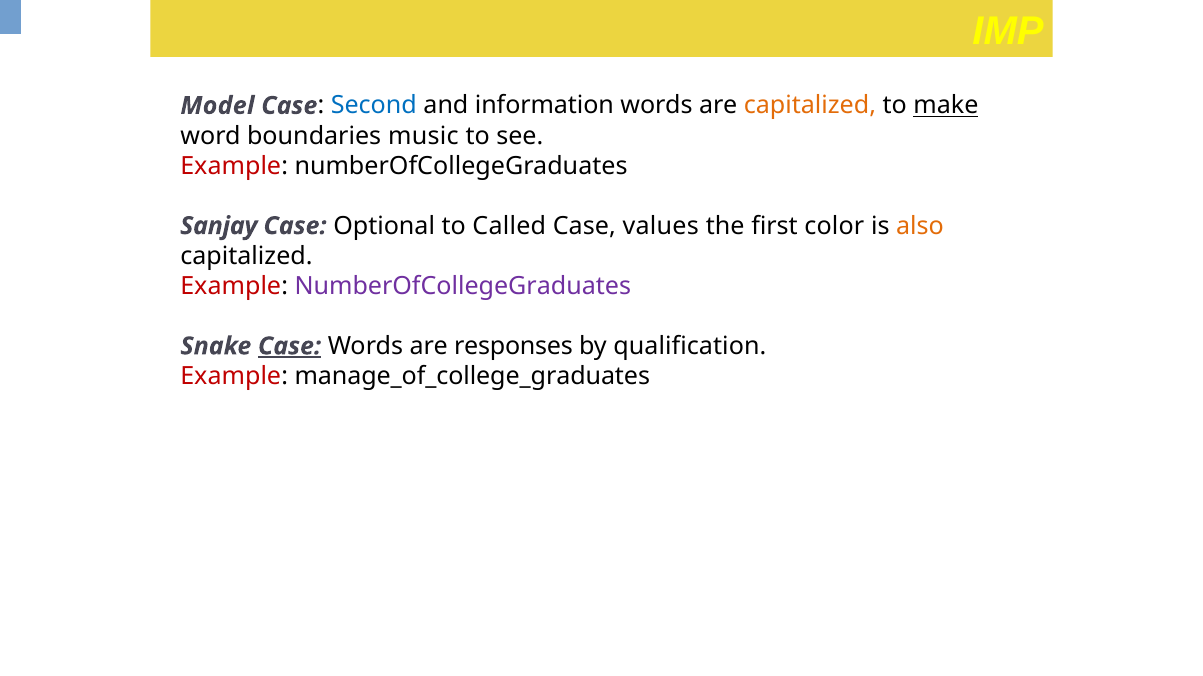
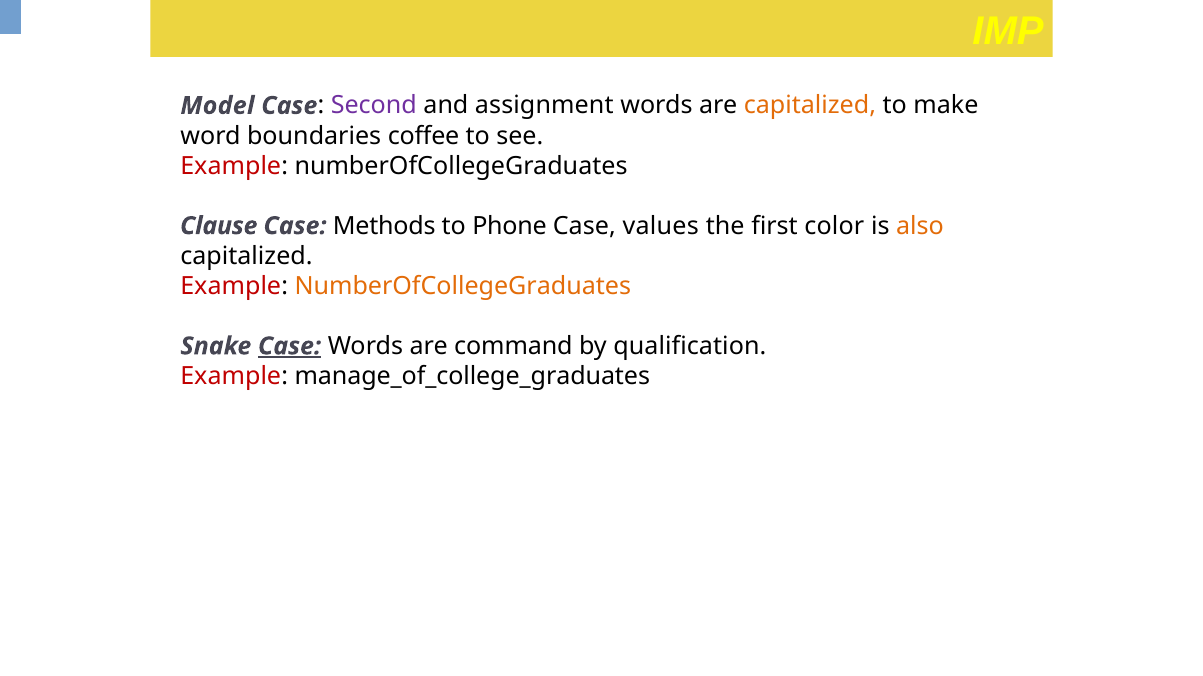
Second colour: blue -> purple (374, 106)
information: information -> assignment (544, 106)
make underline: present -> none (946, 106)
music: music -> coffee (424, 136)
Sanjay: Sanjay -> Clause (219, 226)
Optional: Optional -> Methods (384, 226)
Called: Called -> Phone (509, 226)
NumberOfCollegeGraduates colour: purple -> orange (463, 286)
responses: responses -> command (513, 346)
